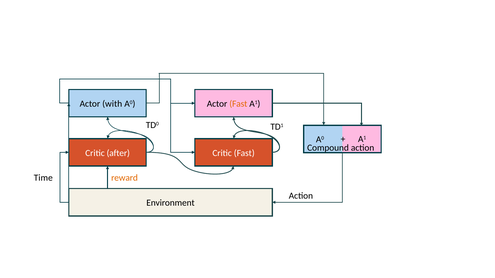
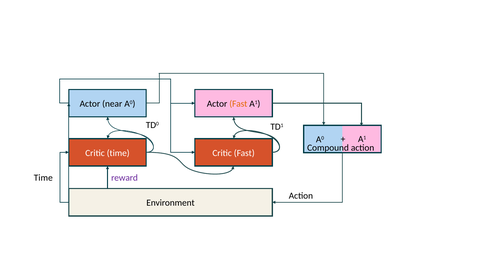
with: with -> near (112, 104)
Critic after: after -> time (118, 153)
reward colour: orange -> purple (124, 178)
